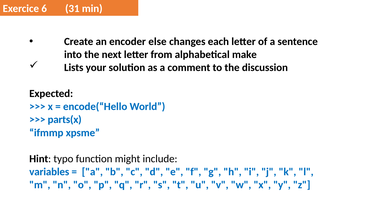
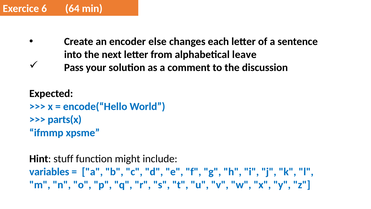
31: 31 -> 64 (72, 9)
make: make -> leave (244, 55)
Lists: Lists -> Pass (74, 68)
typo: typo -> stuff (63, 158)
